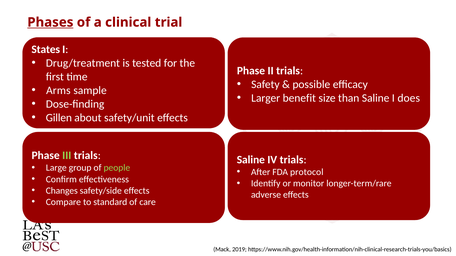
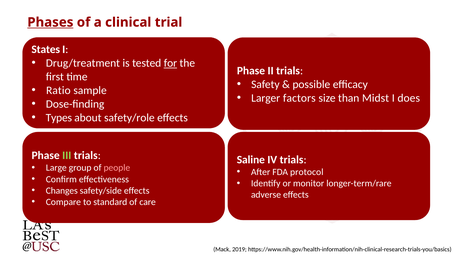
for underline: none -> present (170, 63)
Arms: Arms -> Ratio (58, 91)
benefit: benefit -> factors (299, 98)
than Saline: Saline -> Midst (376, 98)
Gillen: Gillen -> Types (59, 118)
safety/unit: safety/unit -> safety/role (129, 118)
people colour: light green -> pink (117, 168)
